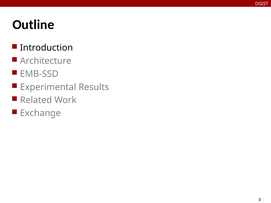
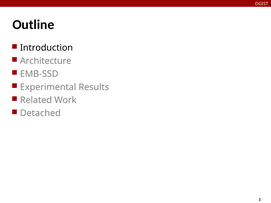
Exchange: Exchange -> Detached (40, 113)
